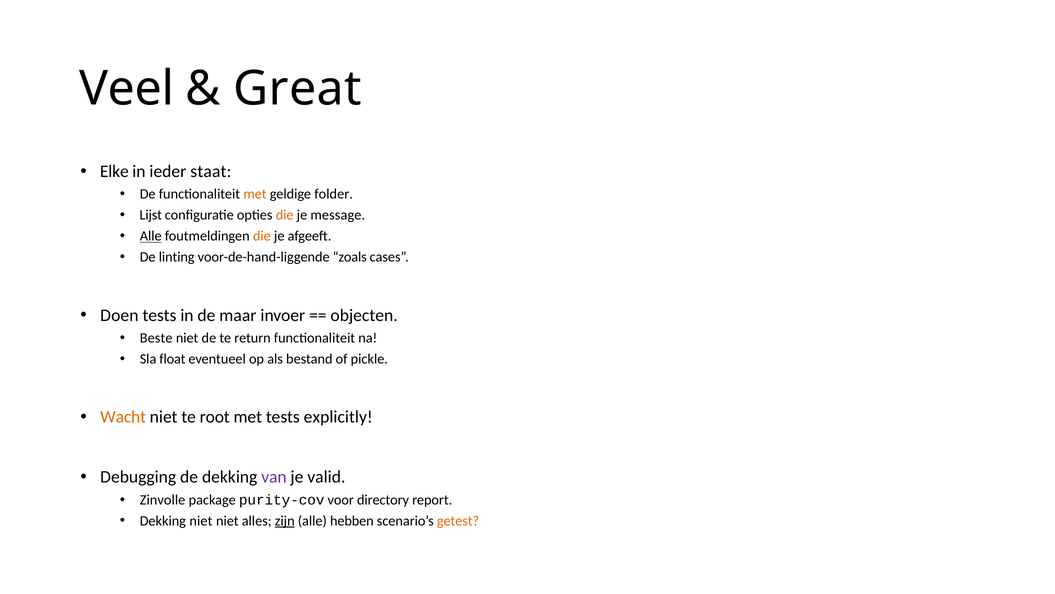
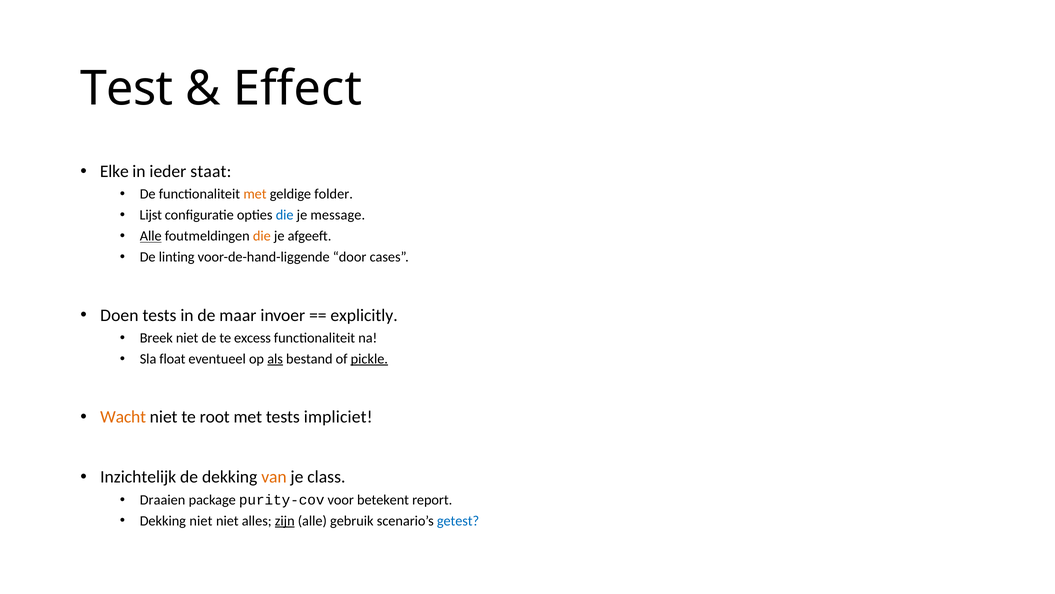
Veel: Veel -> Test (127, 89)
Great: Great -> Effect (298, 89)
die colour: orange -> blue (285, 215)
zoals: zoals -> door (350, 257)
objecten: objecten -> explicitly (364, 315)
Beste: Beste -> Breek (156, 338)
return: return -> excess (252, 338)
als underline: none -> present (275, 359)
pickle underline: none -> present (369, 359)
explicitly: explicitly -> impliciet (338, 417)
Debugging: Debugging -> Inzichtelijk (138, 477)
van colour: purple -> orange (274, 477)
valid: valid -> class (326, 477)
Zinvolle: Zinvolle -> Draaien (163, 499)
directory: directory -> betekent (383, 499)
hebben: hebben -> gebruik (352, 520)
getest colour: orange -> blue (458, 520)
